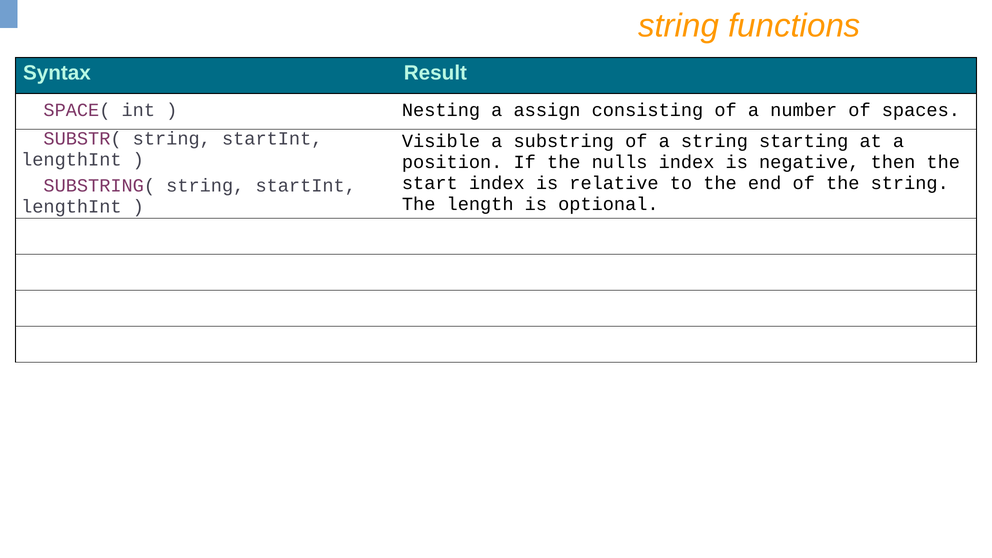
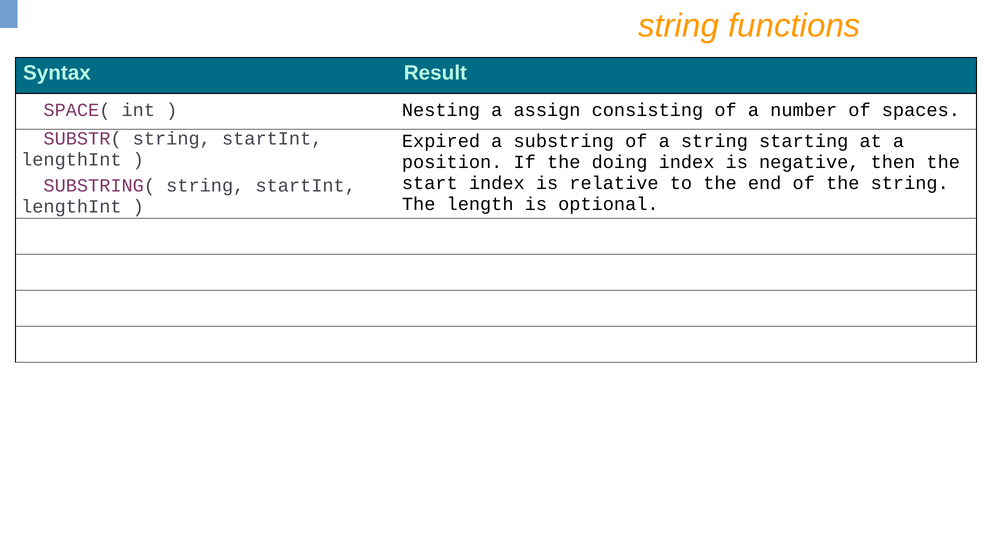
Visible: Visible -> Expired (441, 141)
nulls: nulls -> doing (620, 162)
